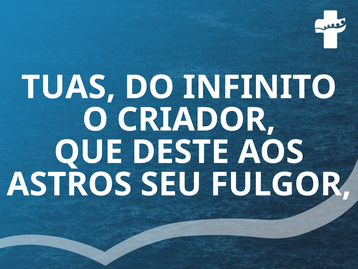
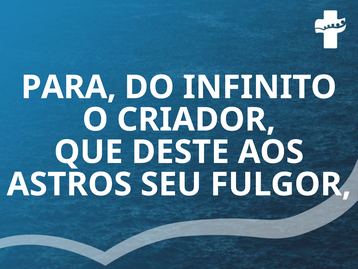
TUAS: TUAS -> PARA (69, 87)
